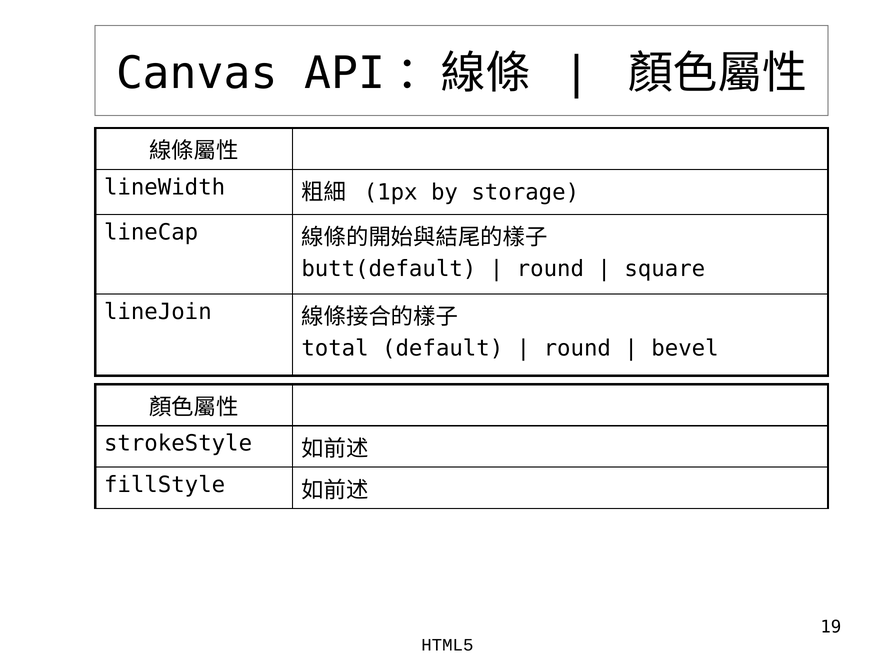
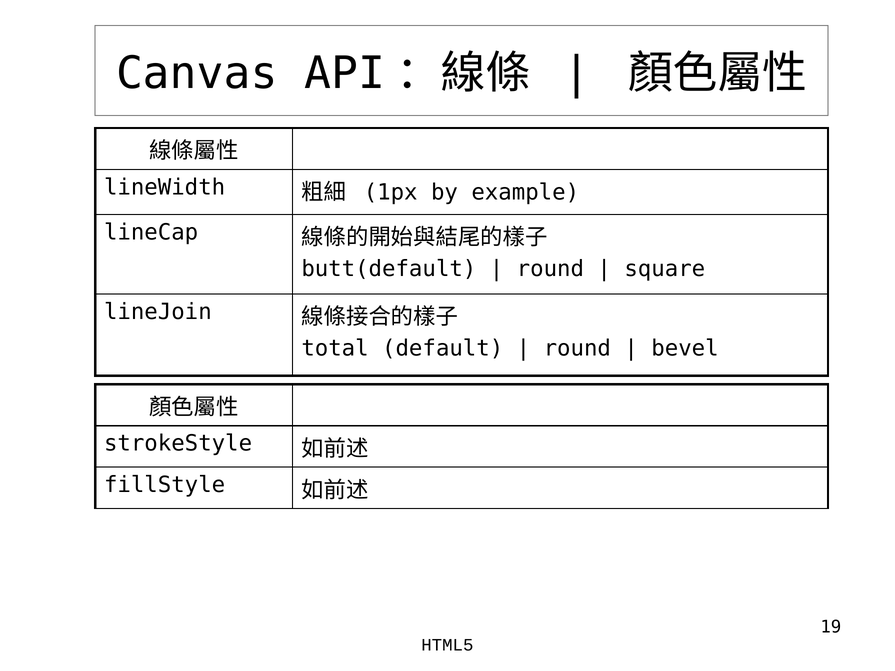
storage: storage -> example (525, 192)
